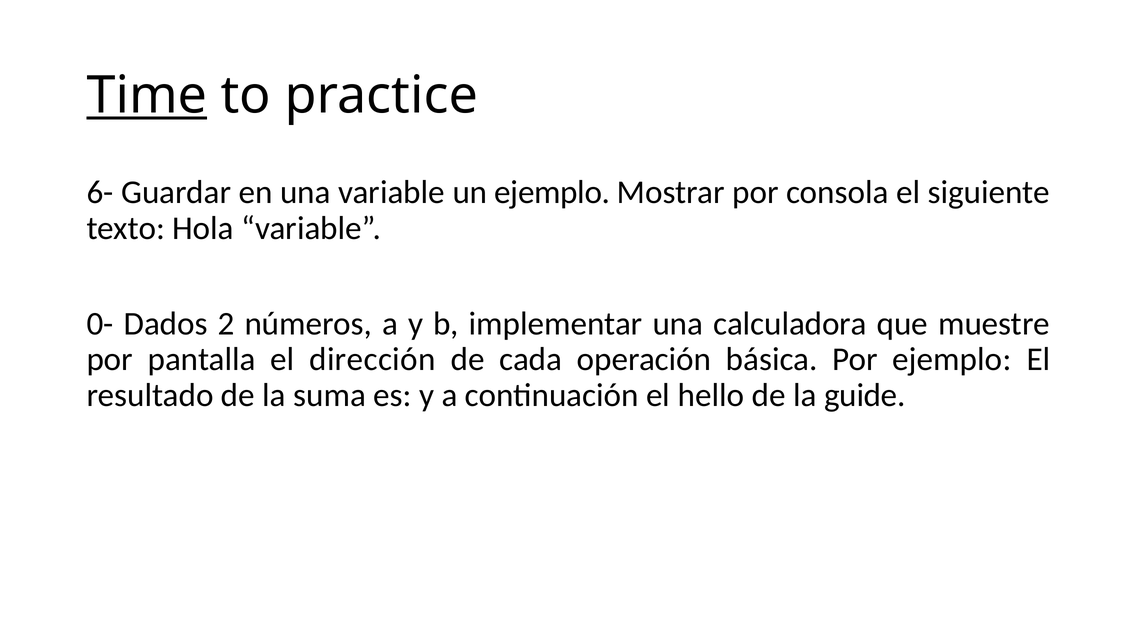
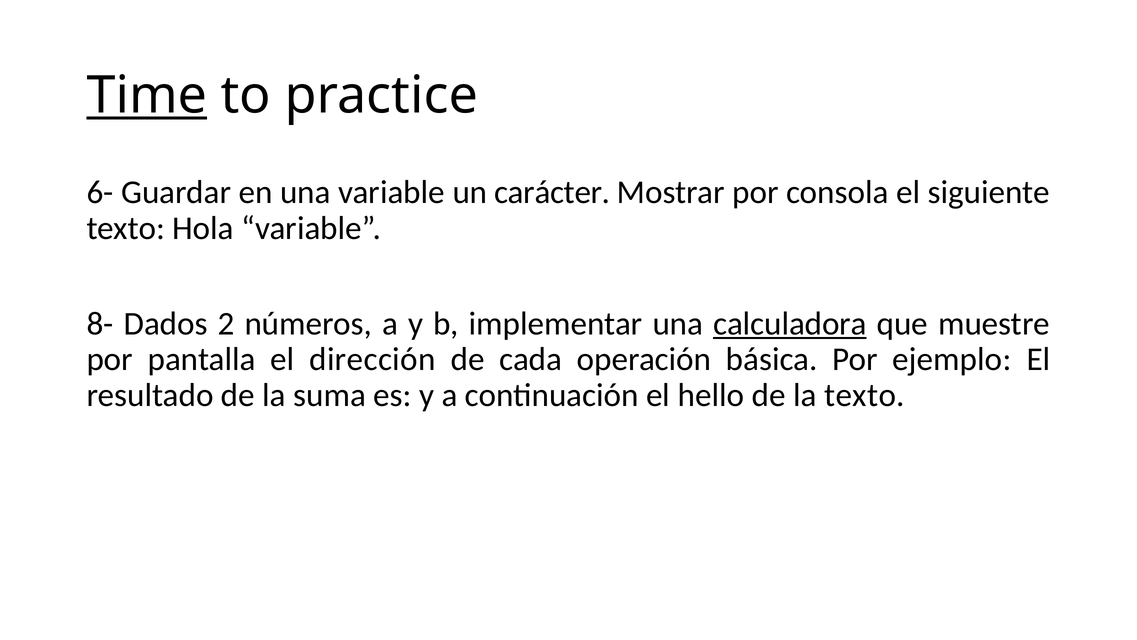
un ejemplo: ejemplo -> carácter (552, 192)
0-: 0- -> 8- (100, 323)
calculadora underline: none -> present (790, 323)
la guide: guide -> texto (864, 395)
